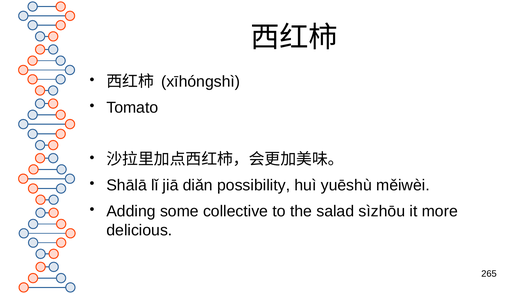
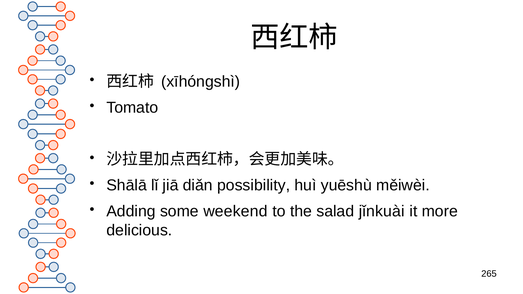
collective: collective -> weekend (235, 211)
sìzhōu: sìzhōu -> jǐnkuài (382, 211)
